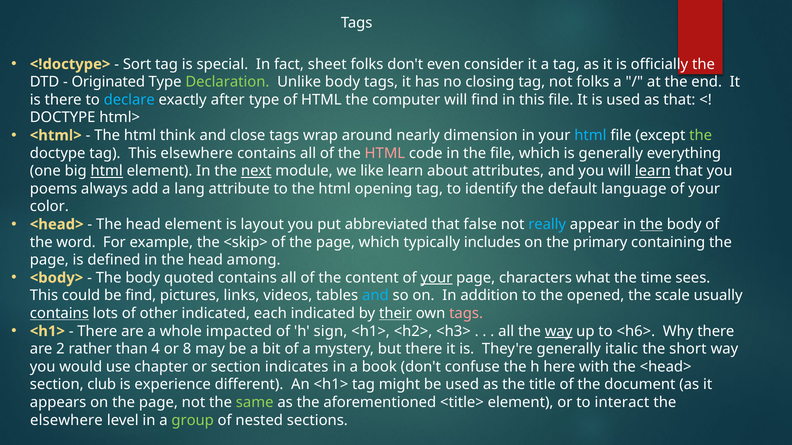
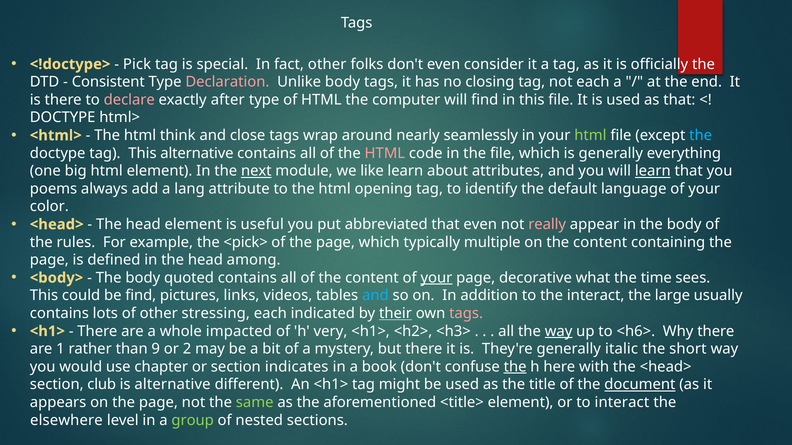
Sort: Sort -> Pick (137, 64)
fact sheet: sheet -> other (327, 64)
Originated: Originated -> Consistent (108, 82)
Declaration colour: light green -> pink (227, 82)
not folks: folks -> each (593, 82)
declare colour: light blue -> pink (129, 100)
dimension: dimension -> seamlessly (481, 136)
html colour: light blue -> light green (590, 136)
the colour: light green -> light blue (701, 136)
This elsewhere: elsewhere -> alternative (197, 153)
html underline: present -> none (107, 171)
layout: layout -> useful (262, 225)
that false: false -> even (480, 225)
really colour: light blue -> pink (547, 225)
the underline: present -> none (651, 225)
word: word -> rules (76, 242)
<skip>: <skip> -> <pick> (246, 242)
includes: includes -> multiple (492, 242)
on the primary: primary -> content (600, 242)
characters: characters -> decorative (535, 278)
the opened: opened -> interact (596, 296)
scale: scale -> large (672, 296)
contains underline: present -> none (59, 314)
other indicated: indicated -> stressing (216, 314)
sign: sign -> very (330, 332)
2: 2 -> 1 (60, 349)
4: 4 -> 9 (156, 349)
8: 8 -> 2 (187, 349)
the underline: none -> present (515, 367)
is experience: experience -> alternative (173, 385)
document underline: none -> present (640, 385)
